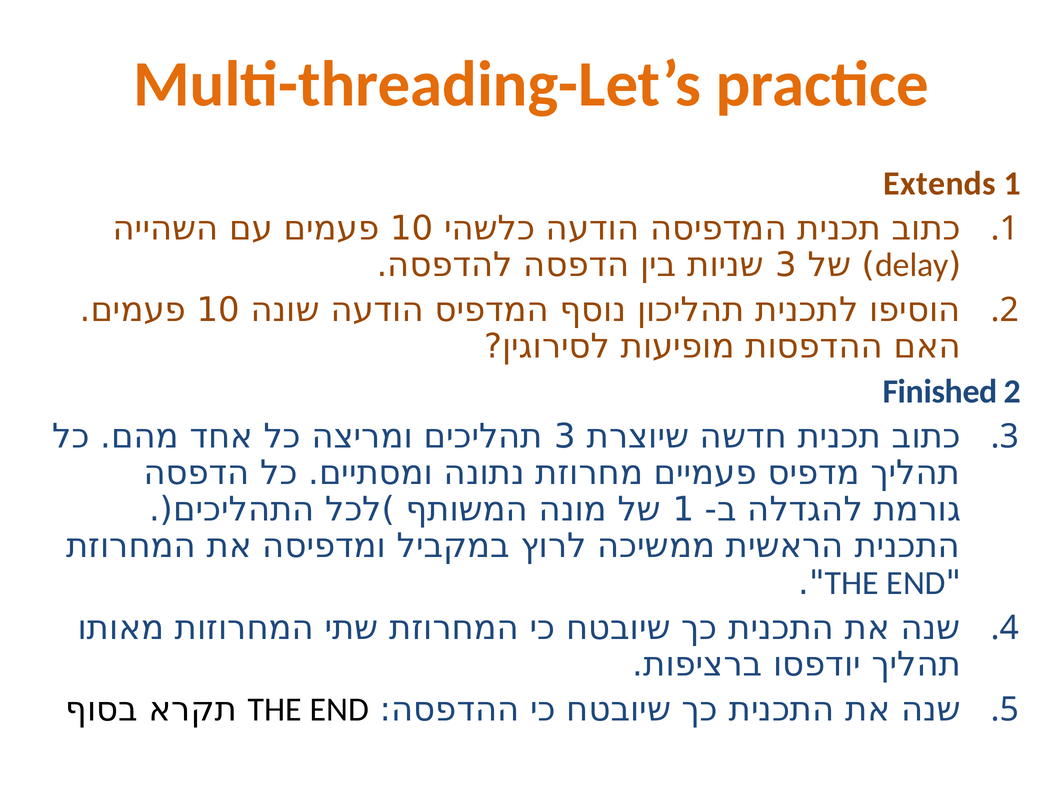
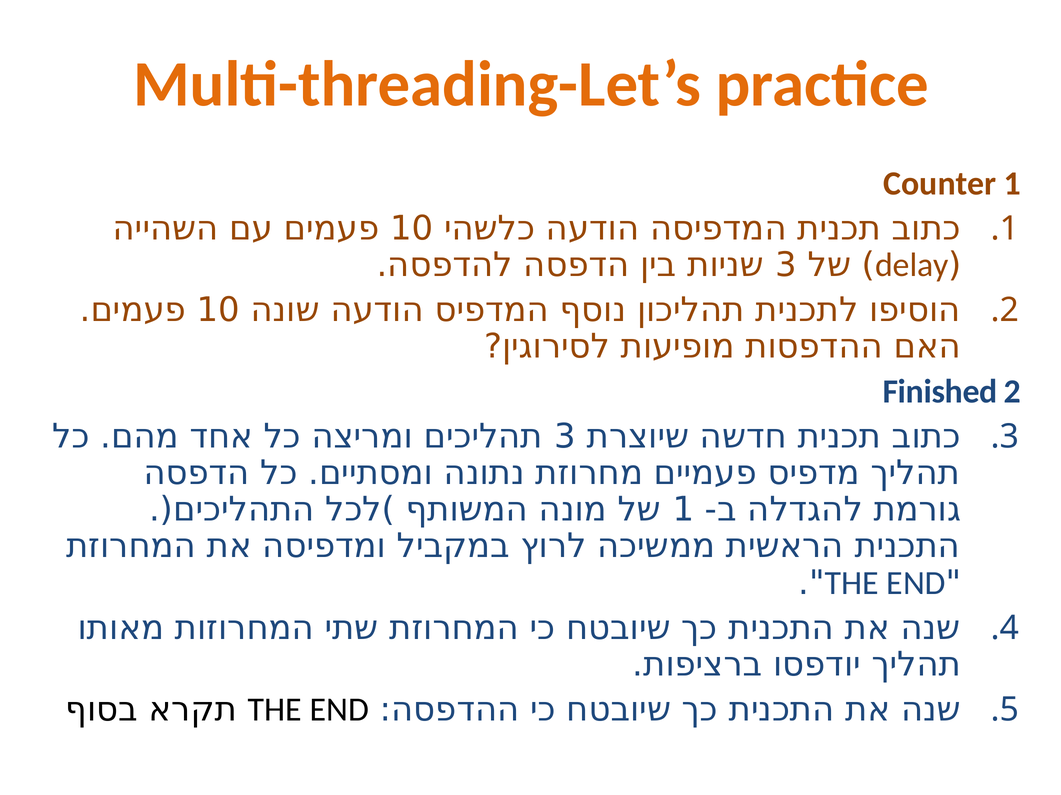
Extends: Extends -> Counter (940, 184)
